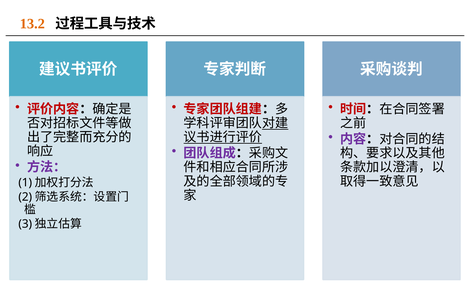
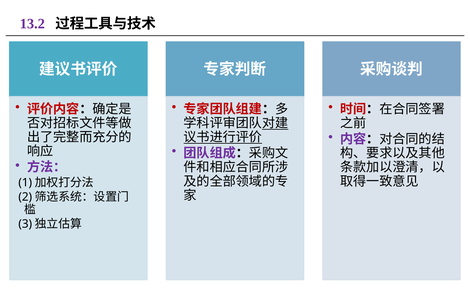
13.2 colour: orange -> purple (32, 24)
